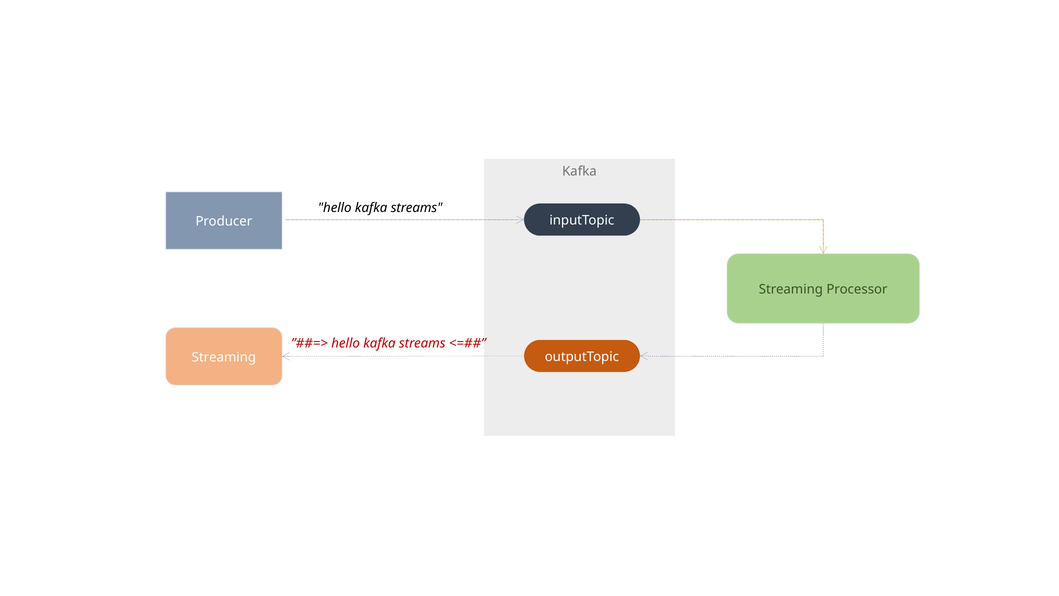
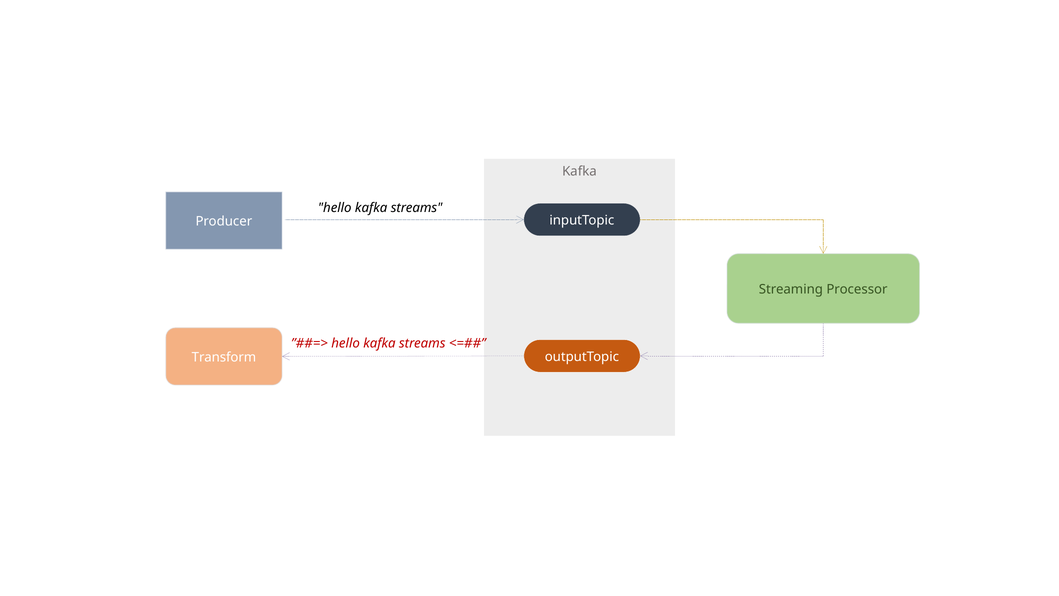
Streaming: Streaming -> Transform (224, 357)
